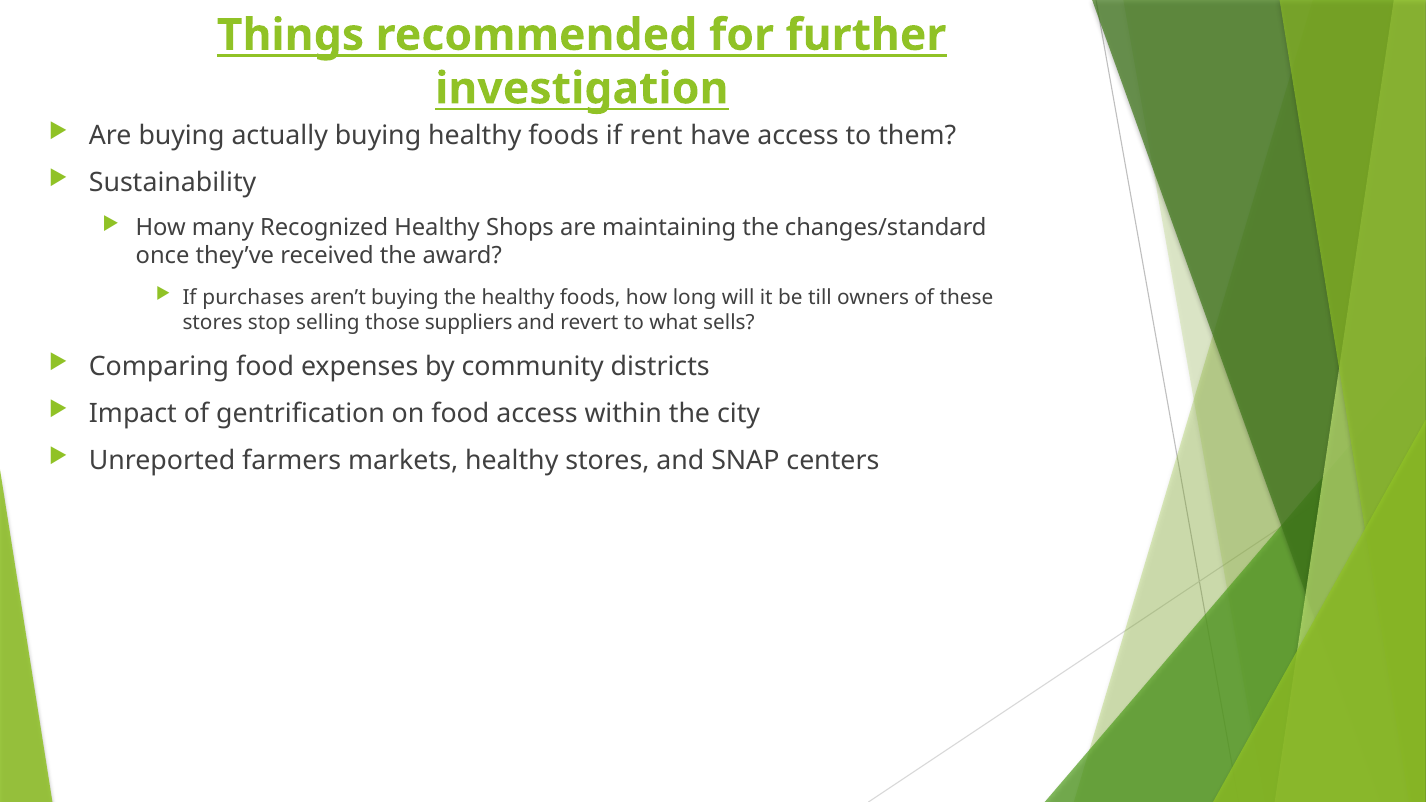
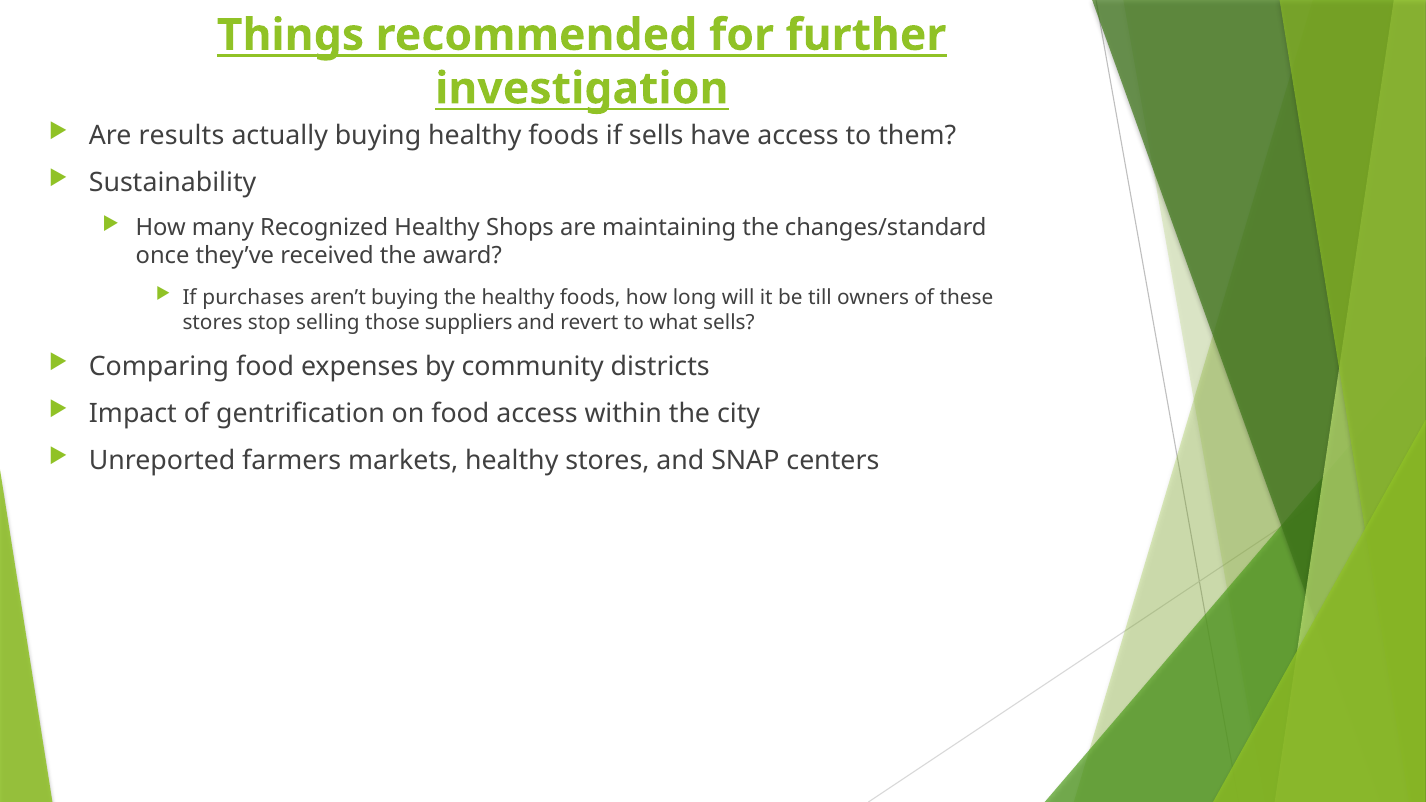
Are buying: buying -> results (181, 136)
if rent: rent -> sells (656, 136)
